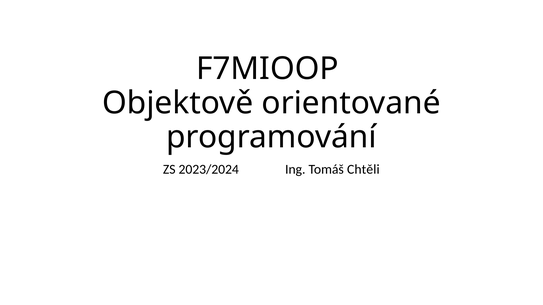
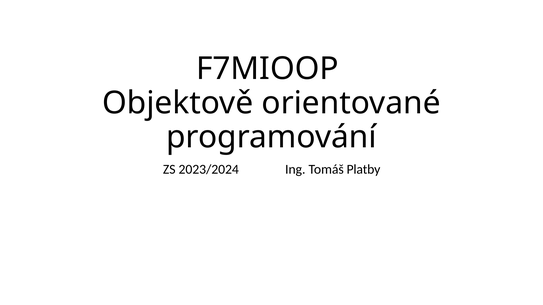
Chtěli: Chtěli -> Platby (363, 170)
